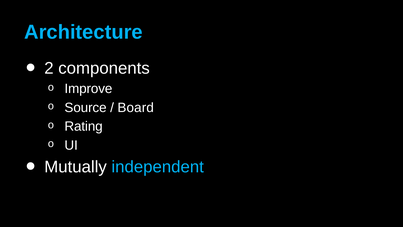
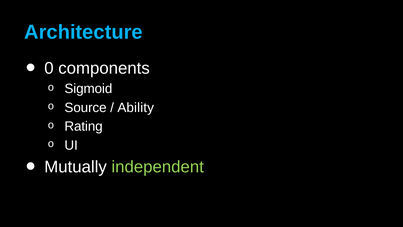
2: 2 -> 0 (49, 68)
Improve: Improve -> Sigmoid (88, 89)
Board: Board -> Ability (136, 108)
independent colour: light blue -> light green (158, 167)
